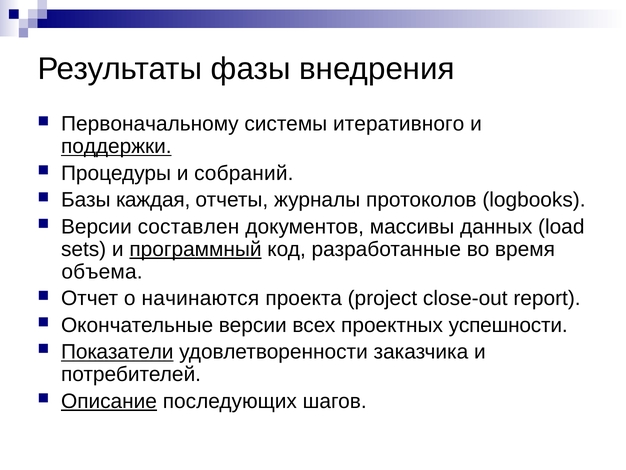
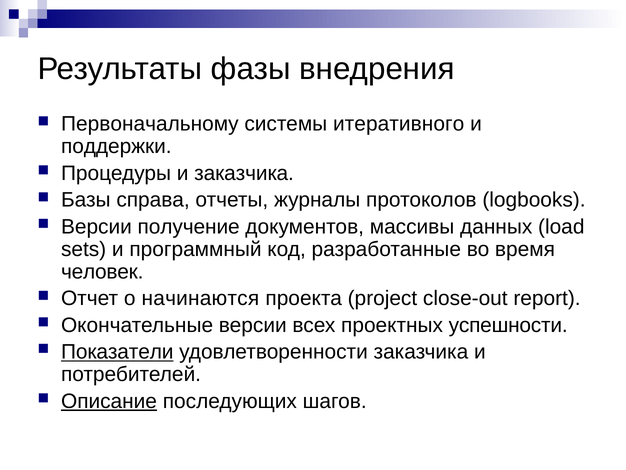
поддержки underline: present -> none (116, 146)
и собраний: собраний -> заказчика (244, 173)
каждая: каждая -> справа (153, 200)
составлен: составлен -> получение (189, 226)
программный underline: present -> none (196, 249)
объема: объема -> человек (102, 271)
